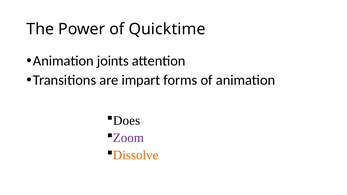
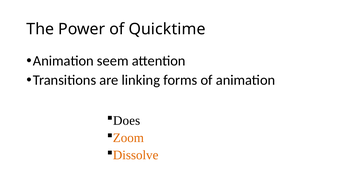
joints: joints -> seem (113, 61)
impart: impart -> linking (141, 80)
Zoom colour: purple -> orange (128, 138)
